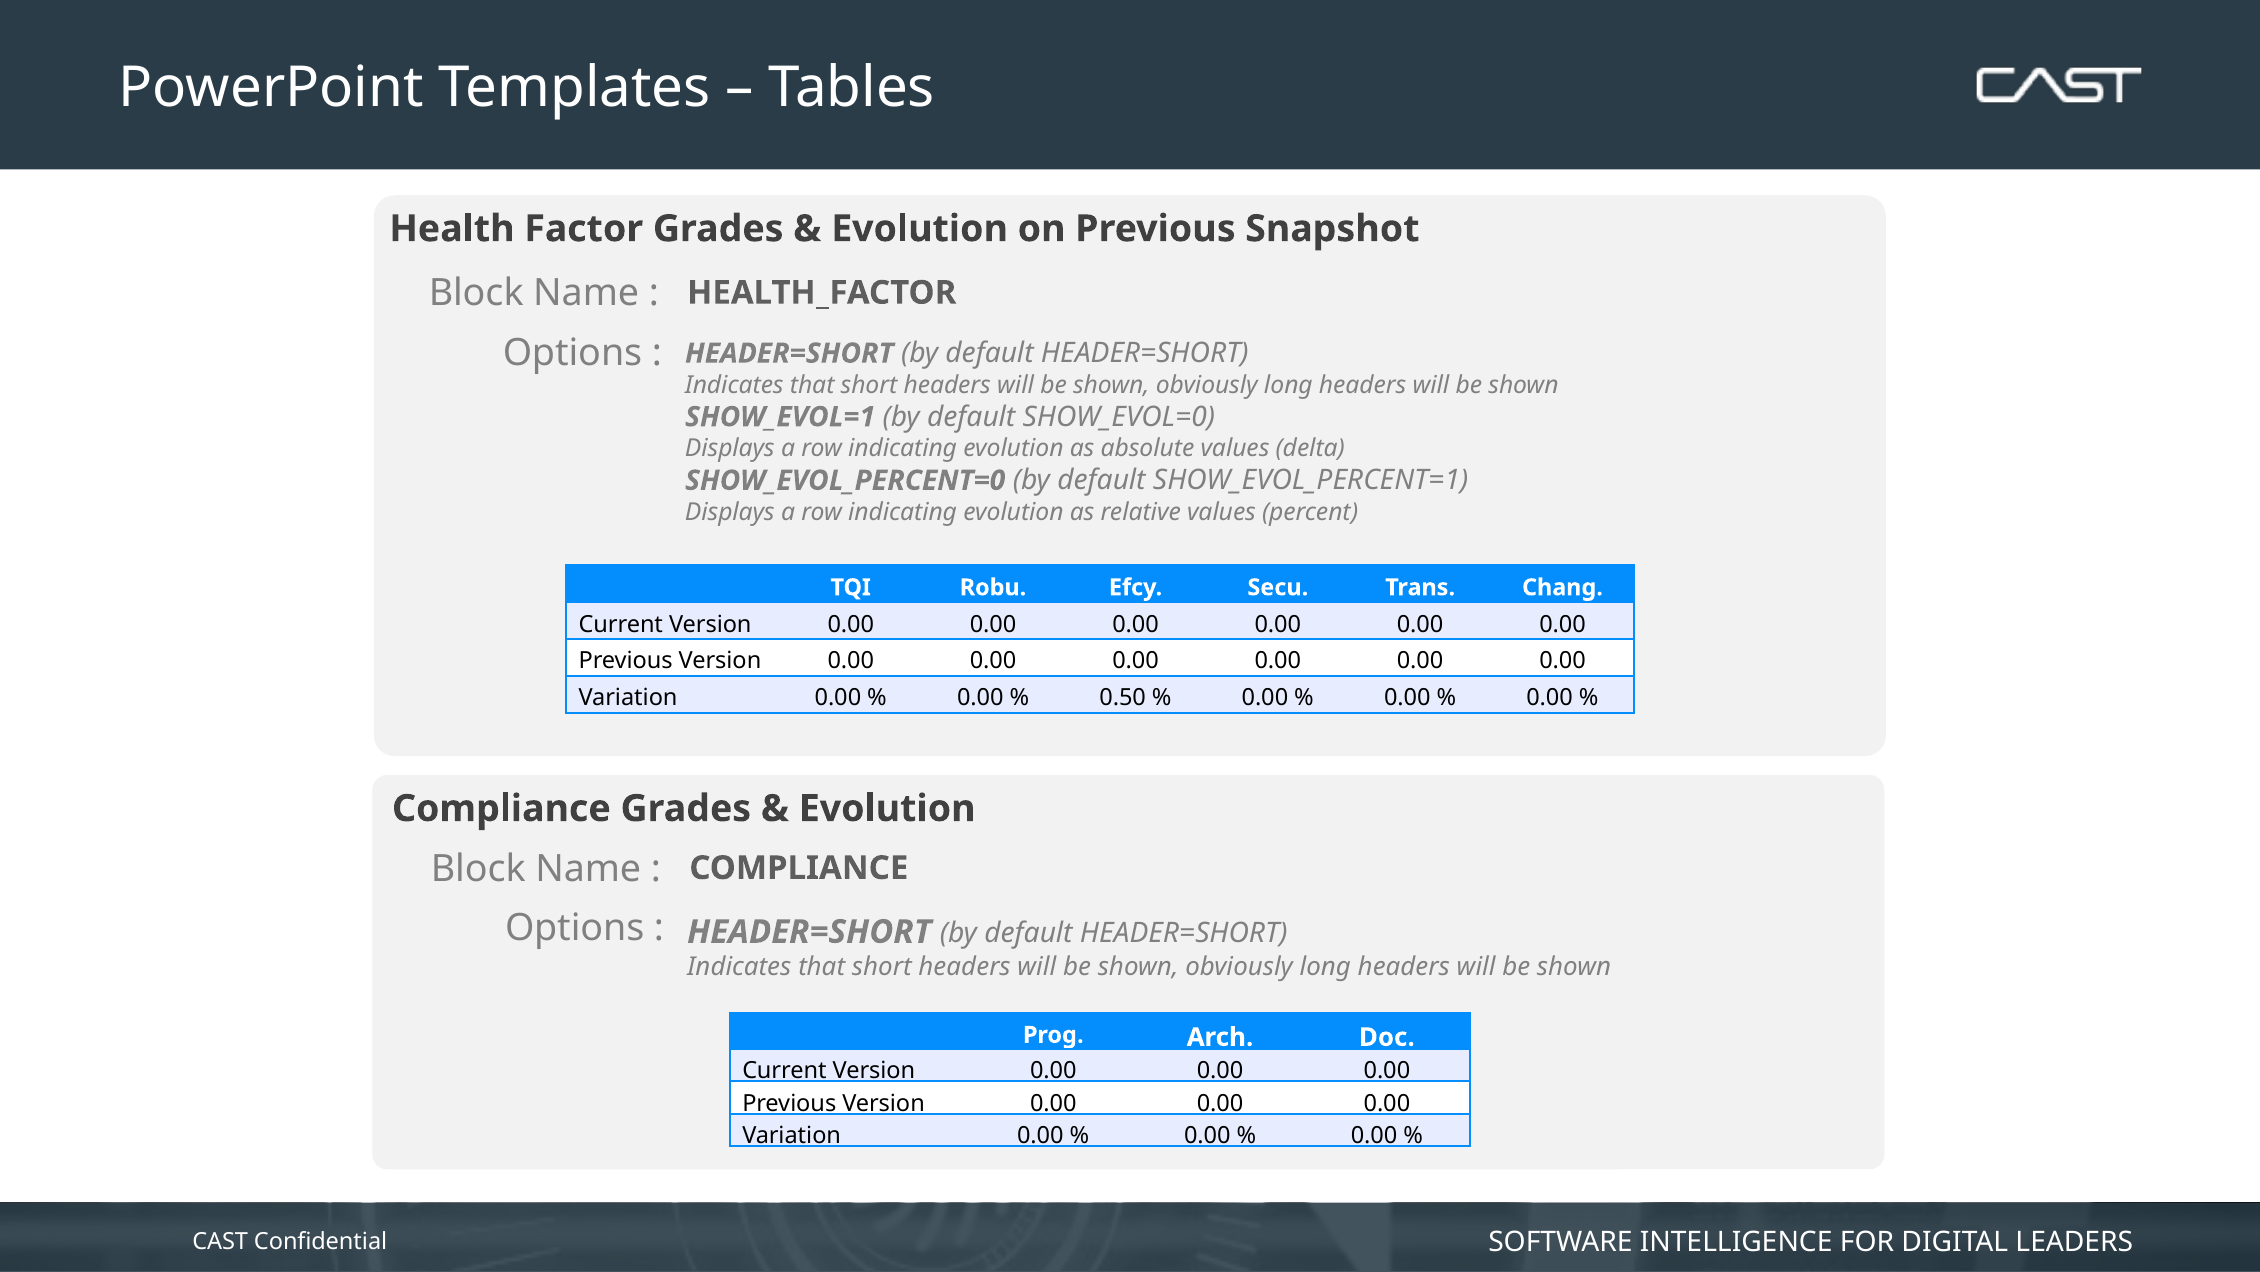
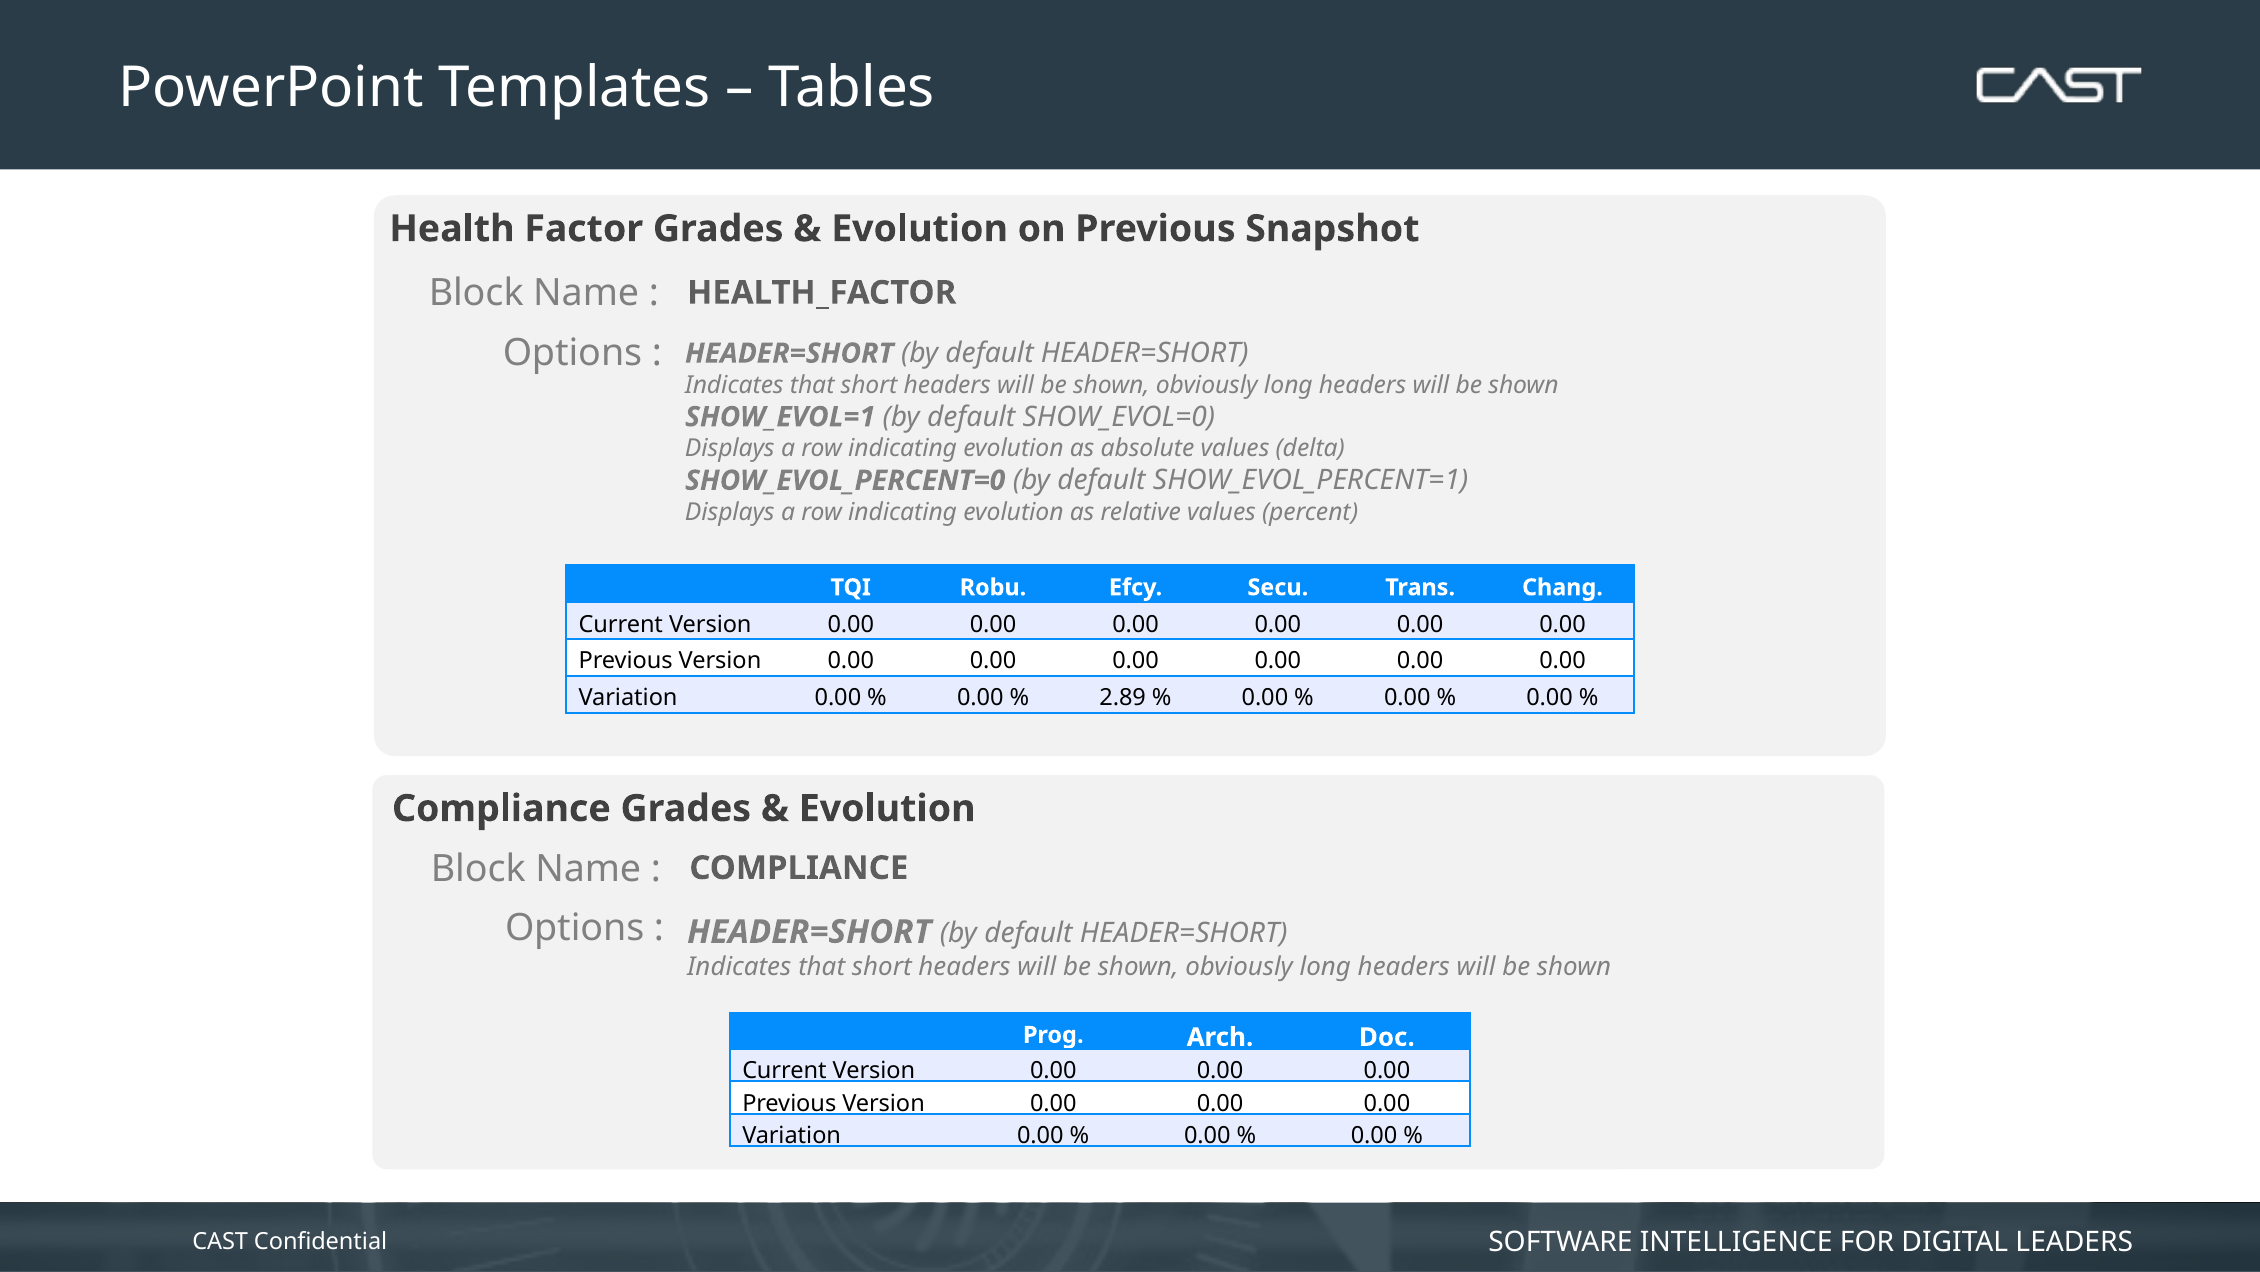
0.50: 0.50 -> 2.89 (1123, 697)
